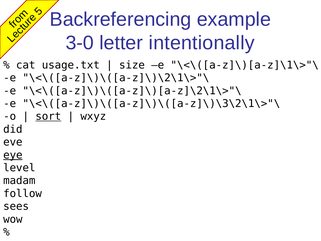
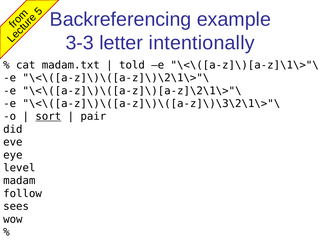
3-0: 3-0 -> 3-3 (80, 43)
usage.txt: usage.txt -> madam.txt (71, 65)
size: size -> told (132, 65)
wxyz: wxyz -> pair (93, 116)
eye underline: present -> none (13, 155)
